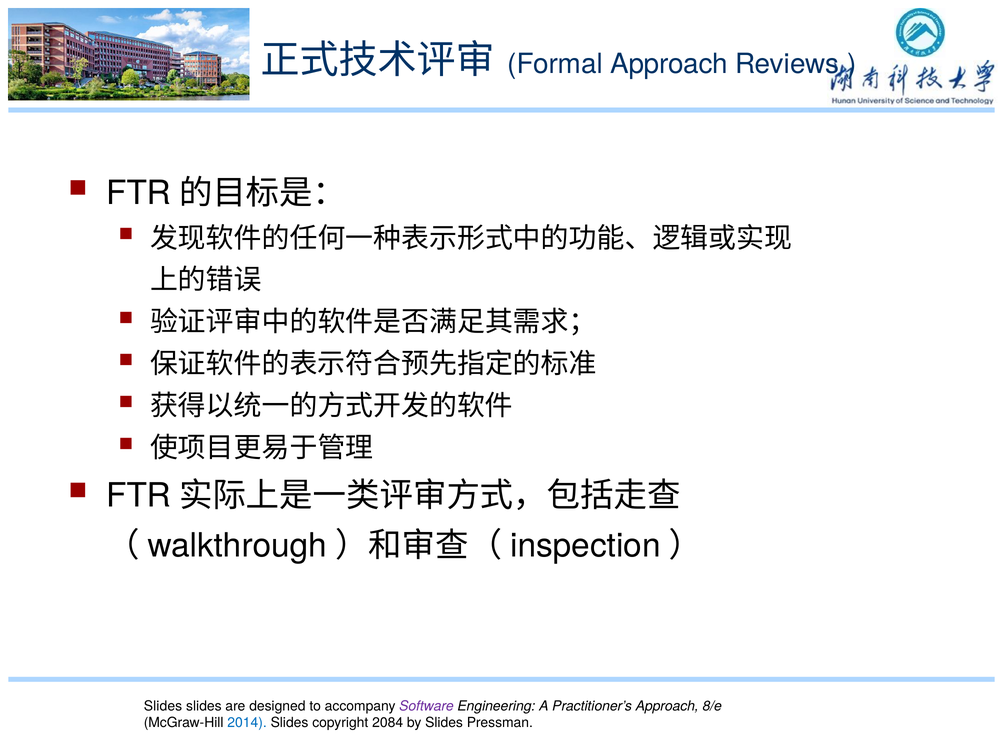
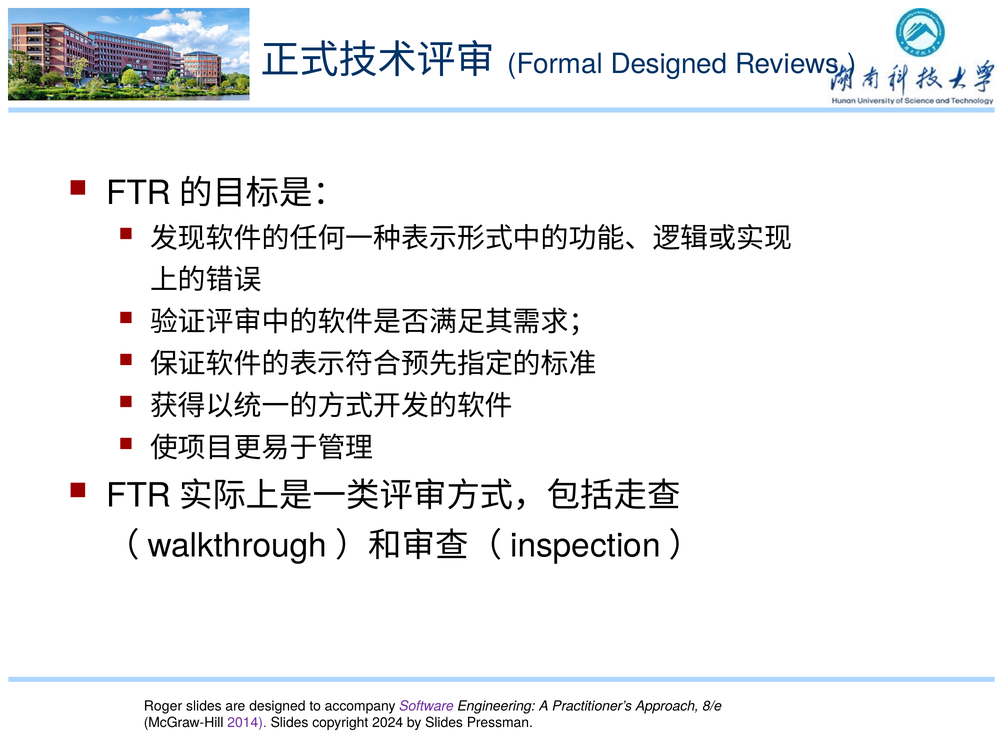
Formal Approach: Approach -> Designed (669, 64)
Slides: Slides -> Roger (163, 706)
2014 colour: blue -> purple (247, 723)
2084: 2084 -> 2024 (388, 723)
